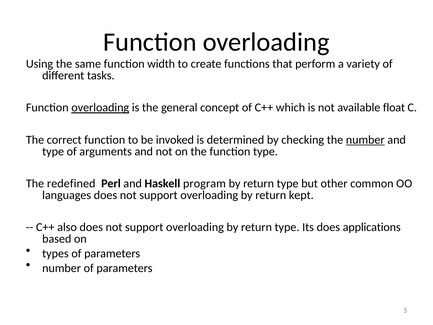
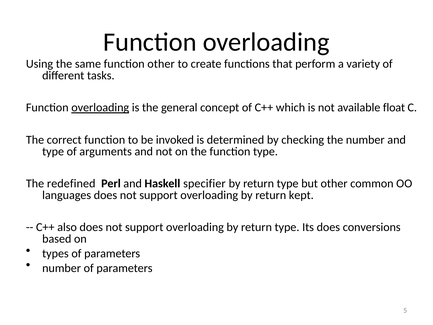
function width: width -> other (161, 64)
number underline: present -> none (365, 140)
program: program -> specifier (204, 183)
applications: applications -> conversions (372, 227)
